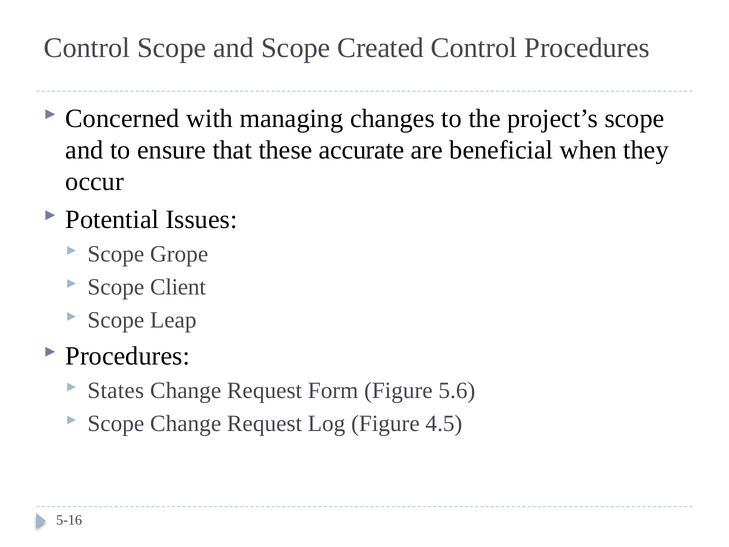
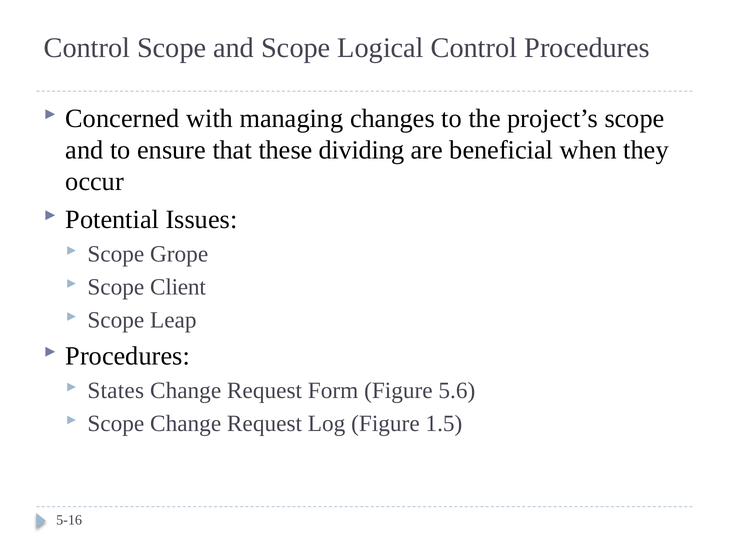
Created: Created -> Logical (381, 48)
accurate: accurate -> dividing (362, 150)
4.5: 4.5 -> 1.5 (444, 423)
